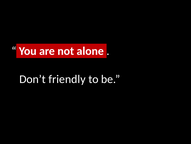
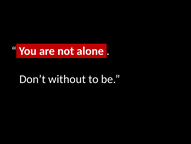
friendly: friendly -> without (67, 79)
